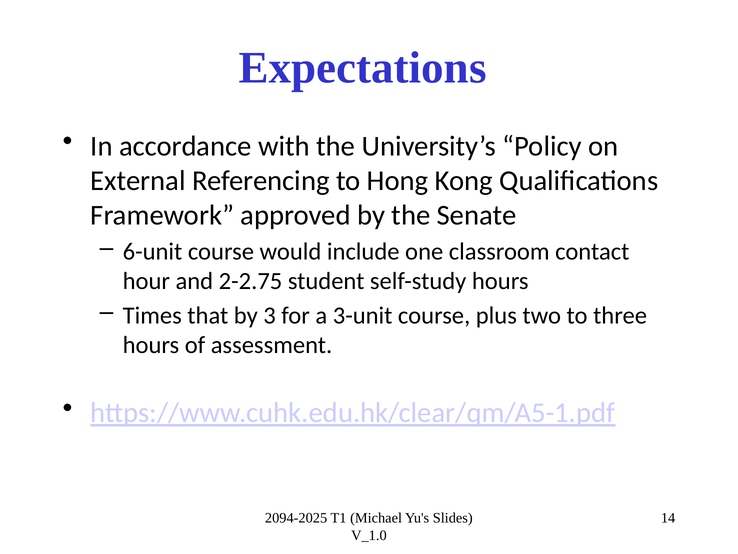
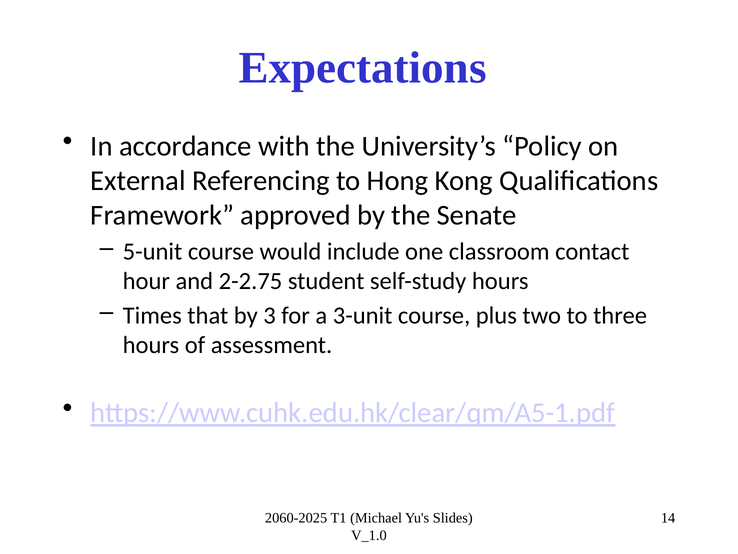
6-unit: 6-unit -> 5-unit (153, 251)
2094-2025: 2094-2025 -> 2060-2025 (296, 518)
